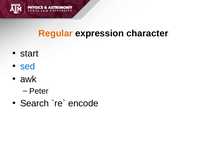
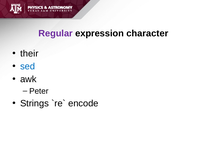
Regular colour: orange -> purple (56, 33)
start: start -> their (29, 54)
Search: Search -> Strings (35, 104)
